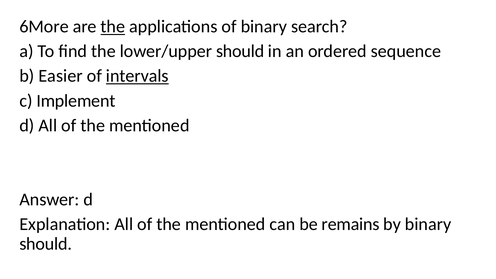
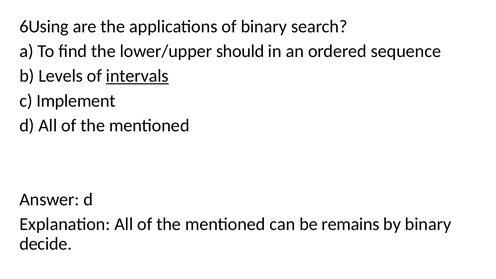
6More: 6More -> 6Using (44, 27)
the underline: present -> none (113, 27)
Easier: Easier -> Levels (61, 76)
should: should -> decide (46, 244)
